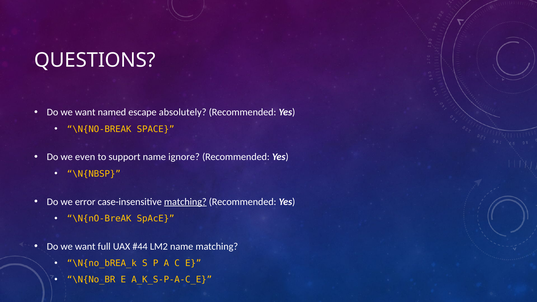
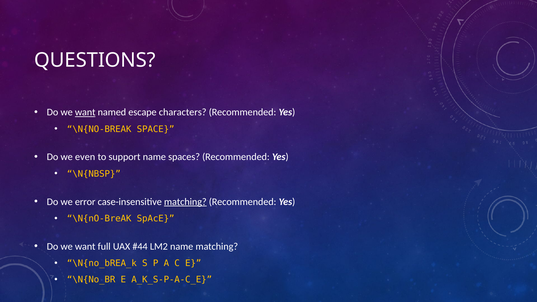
want underline: none -> present (85, 112)
absolutely: absolutely -> characters (183, 112)
ignore: ignore -> spaces (184, 157)
